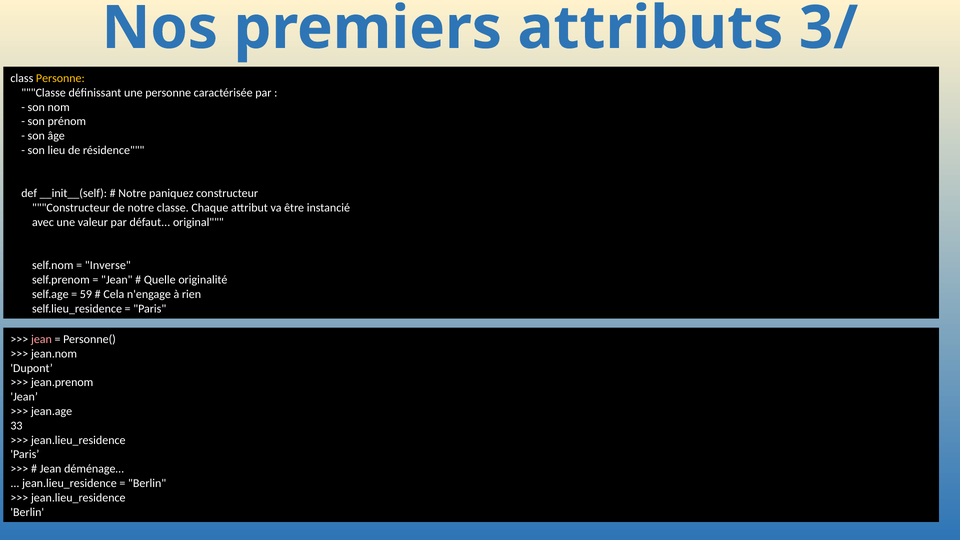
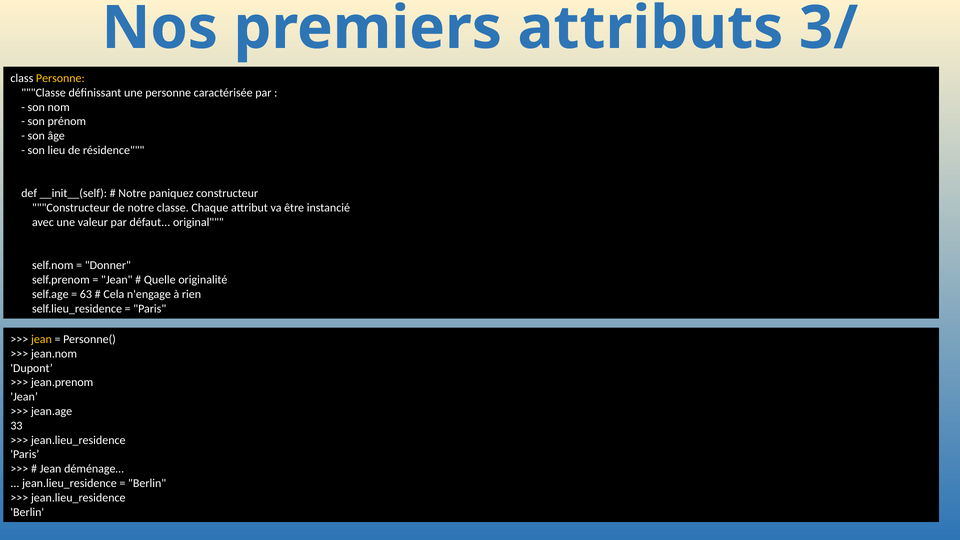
Inverse: Inverse -> Donner (108, 265)
59: 59 -> 63 (86, 294)
jean colour: pink -> yellow (41, 339)
